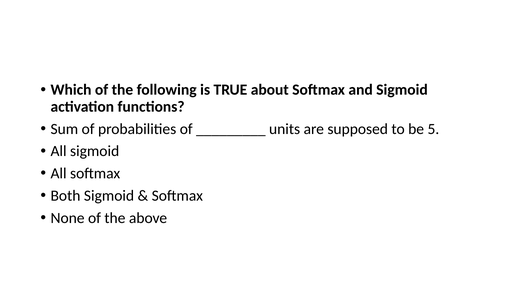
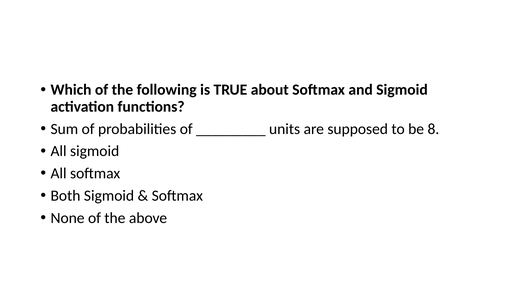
5: 5 -> 8 (433, 129)
